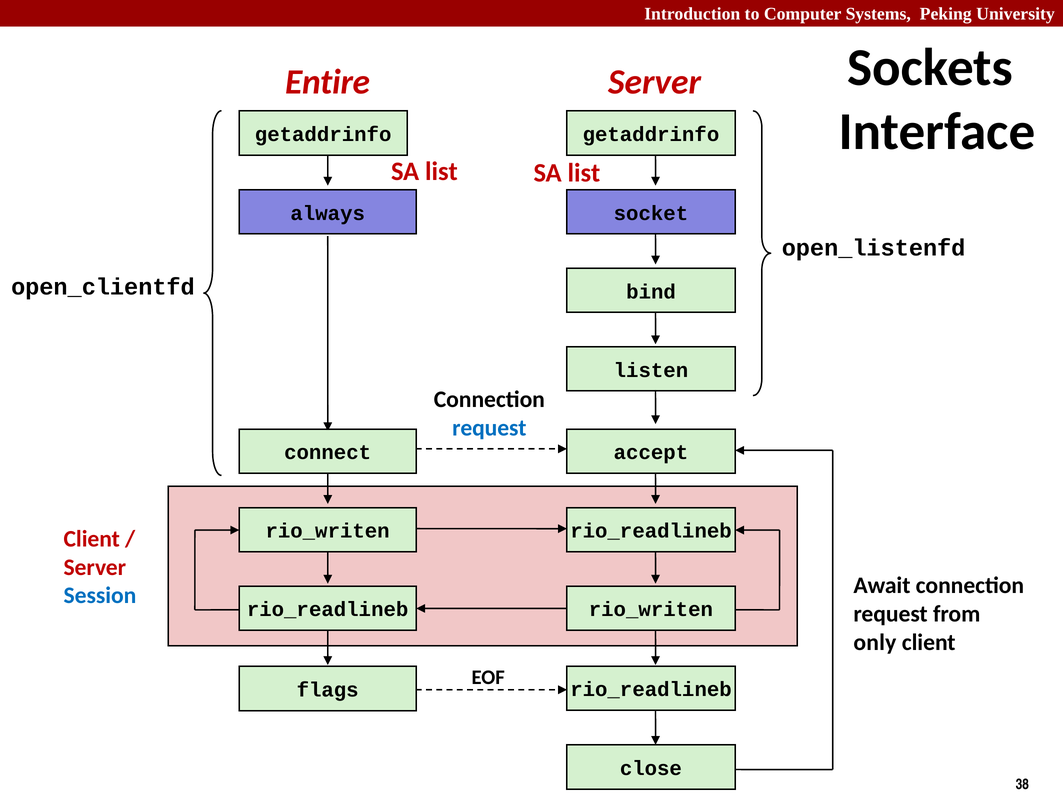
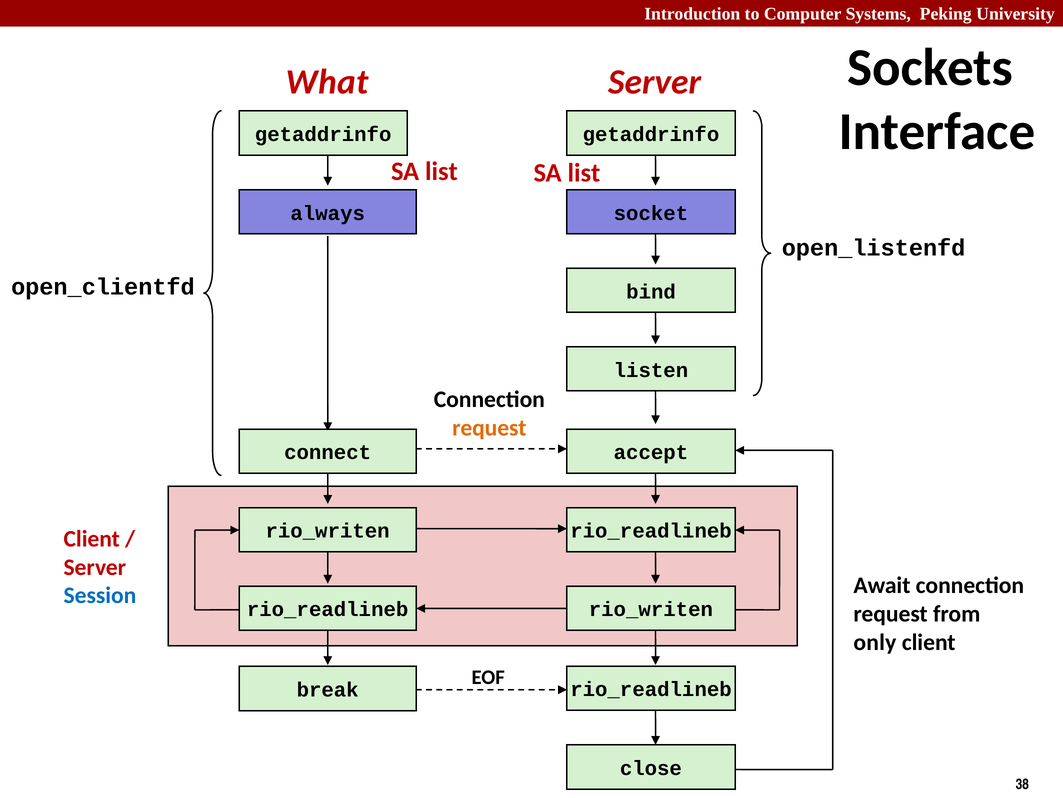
Entire: Entire -> What (327, 82)
request colour: blue -> orange (489, 427)
flags: flags -> break (328, 689)
